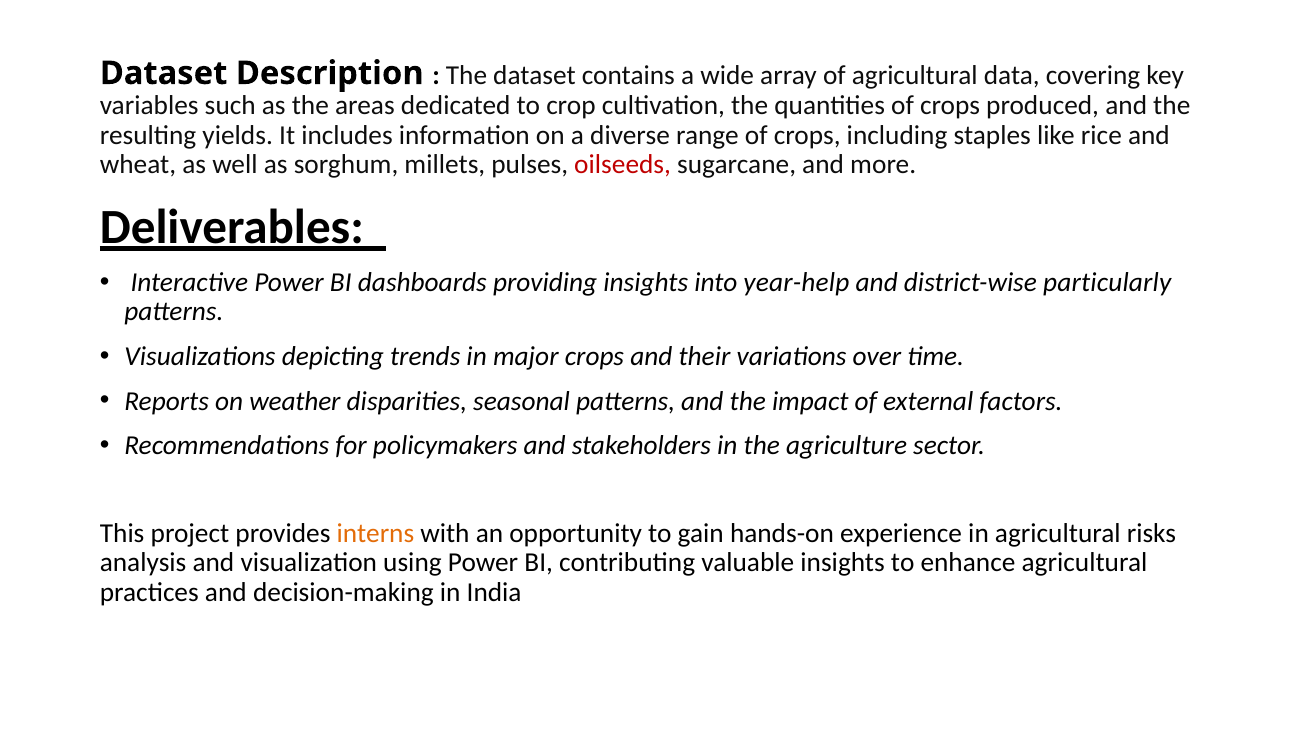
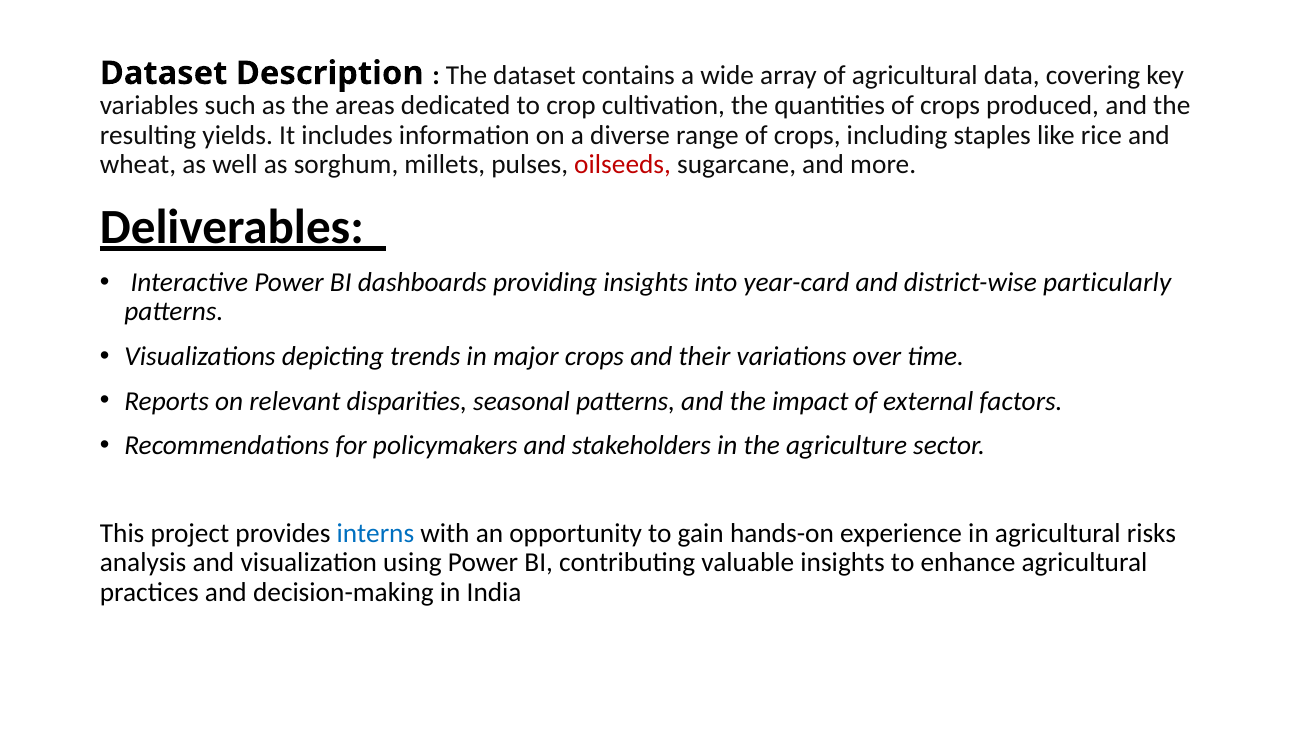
year-help: year-help -> year-card (796, 282)
weather: weather -> relevant (295, 401)
interns colour: orange -> blue (375, 533)
